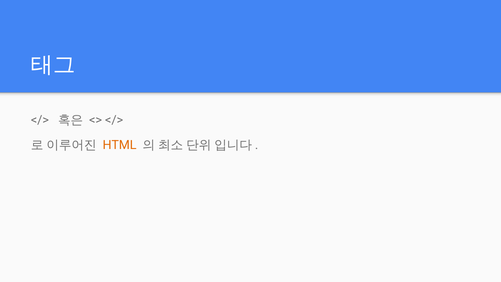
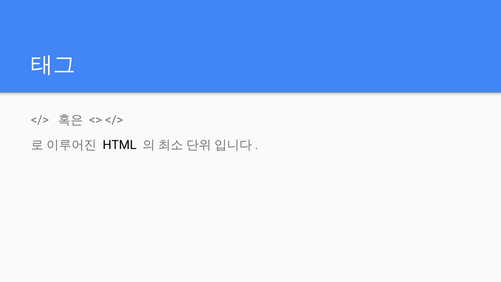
HTML colour: orange -> black (120, 145)
